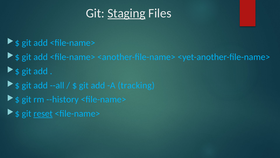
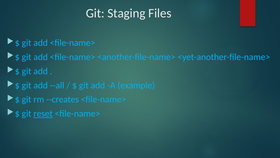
Staging underline: present -> none (126, 13)
tracking: tracking -> example (136, 85)
--history: --history -> --creates (63, 99)
